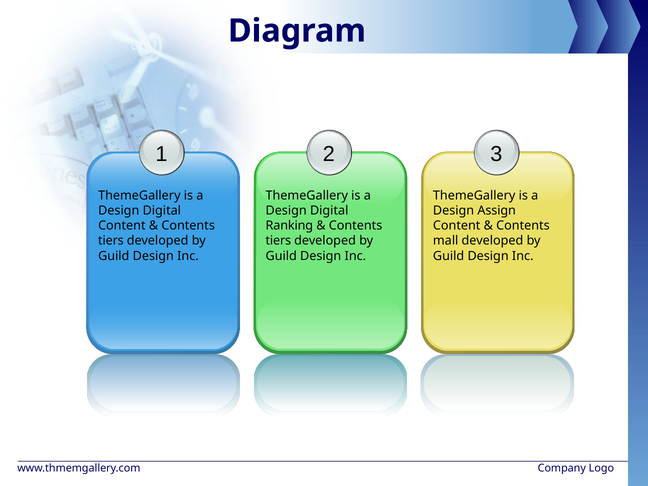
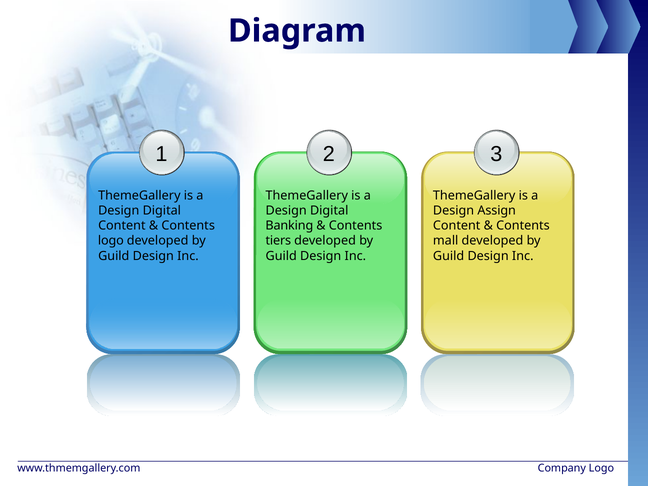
Ranking: Ranking -> Banking (289, 226)
tiers: tiers -> logo (111, 241)
